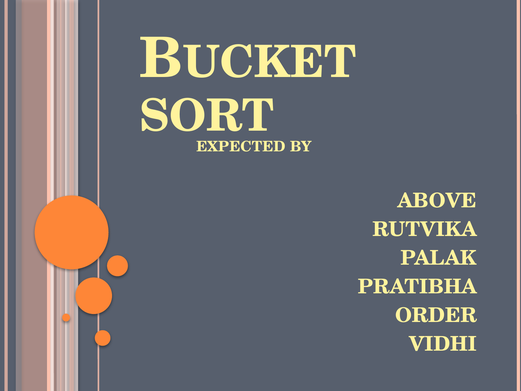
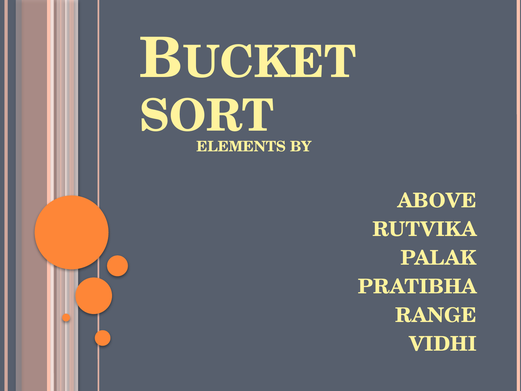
EXPECTED: EXPECTED -> ELEMENTS (241, 147)
ORDER: ORDER -> RANGE (436, 315)
